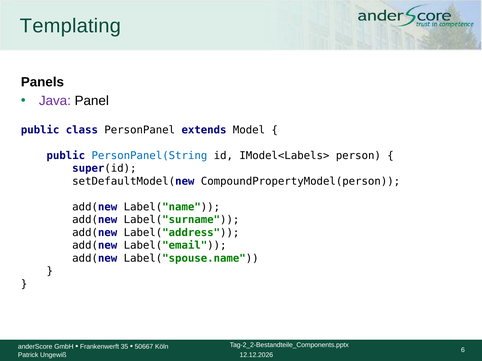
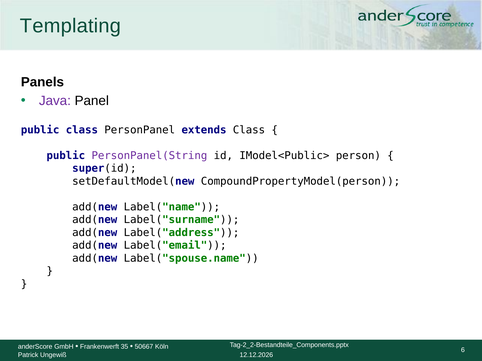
extends Model: Model -> Class (249, 130)
PersonPanel(String colour: blue -> purple (149, 156)
IModel<Labels>: IModel<Labels> -> IModel<Public> (284, 156)
